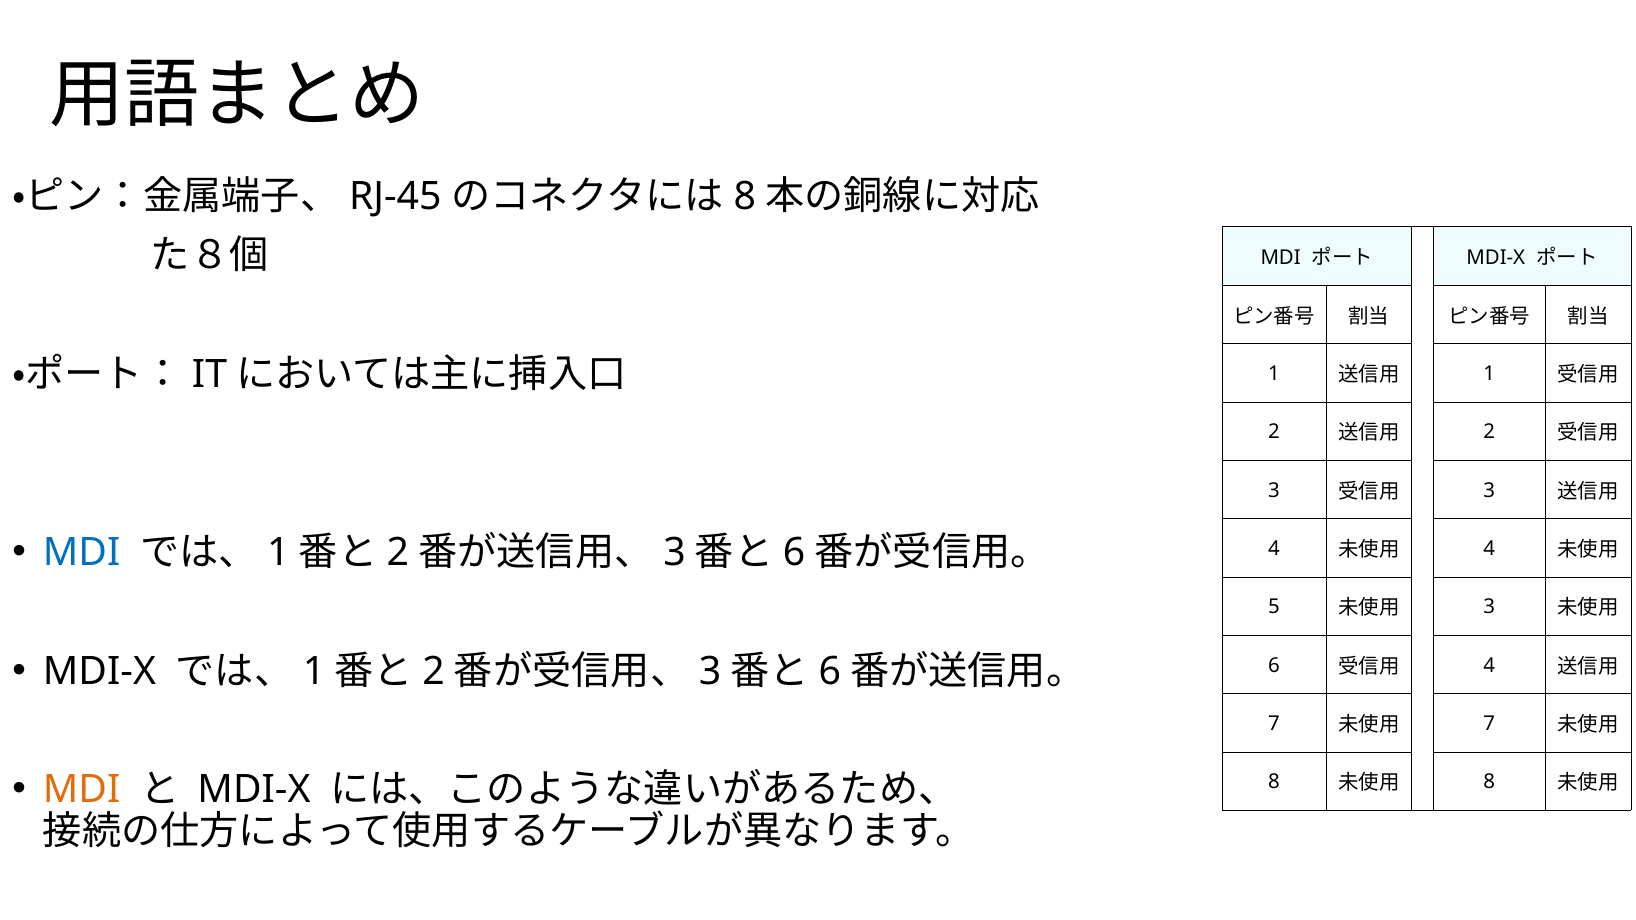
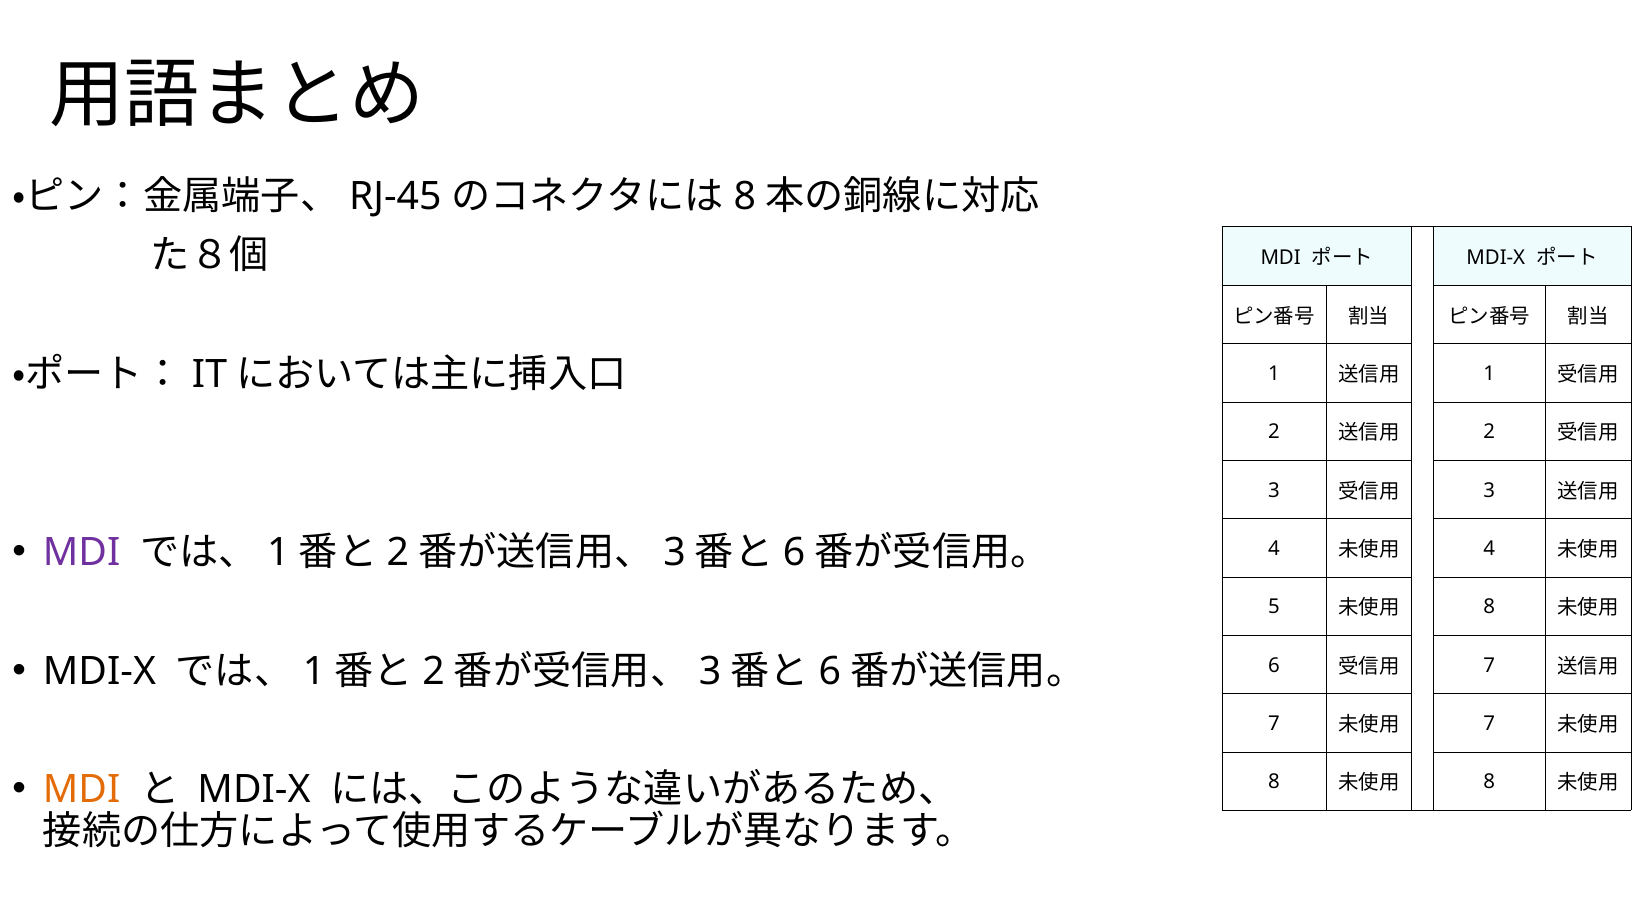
MDI colour: blue -> purple (82, 553)
3: 3 -> 8 (1489, 607)
4: 4 -> 7 (1489, 666)
